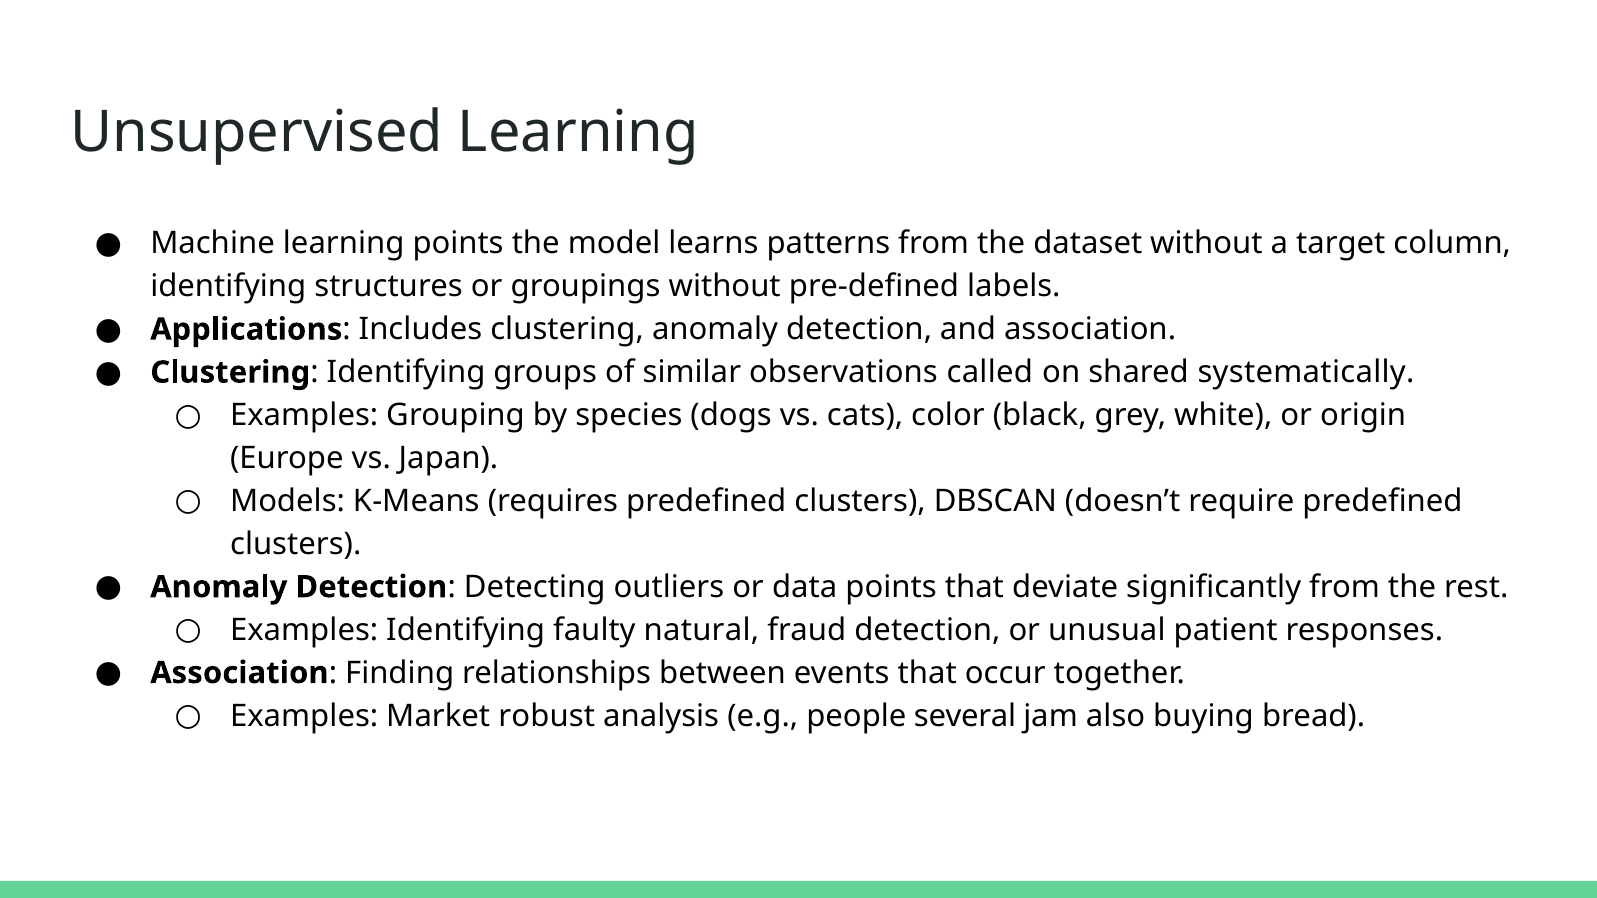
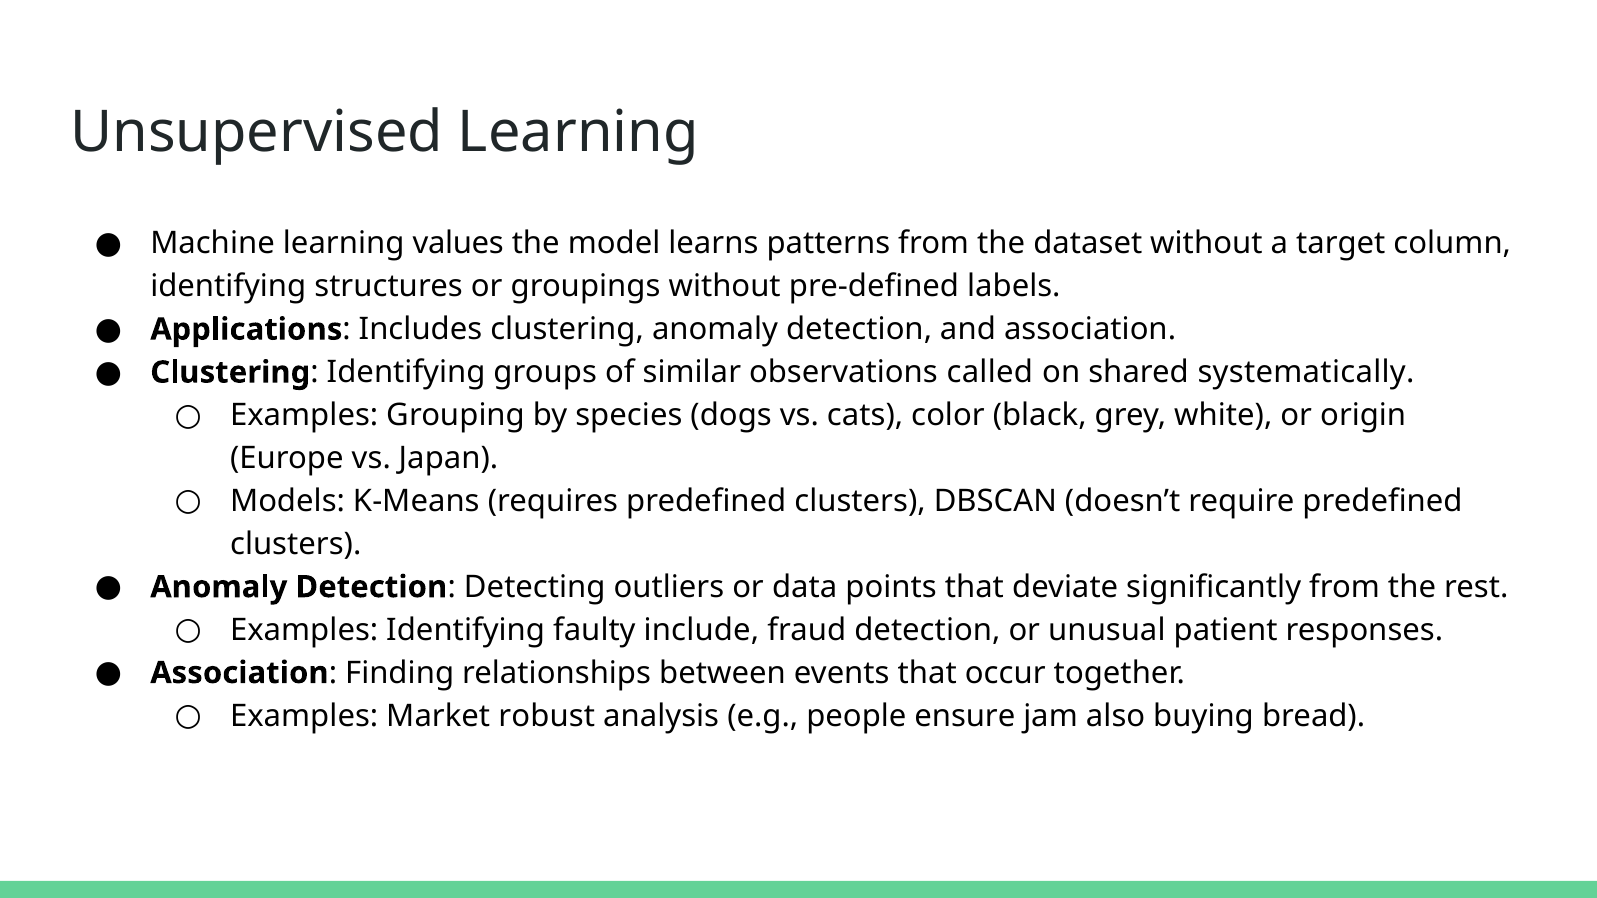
learning points: points -> values (458, 244)
natural: natural -> include (701, 630)
several: several -> ensure (965, 716)
